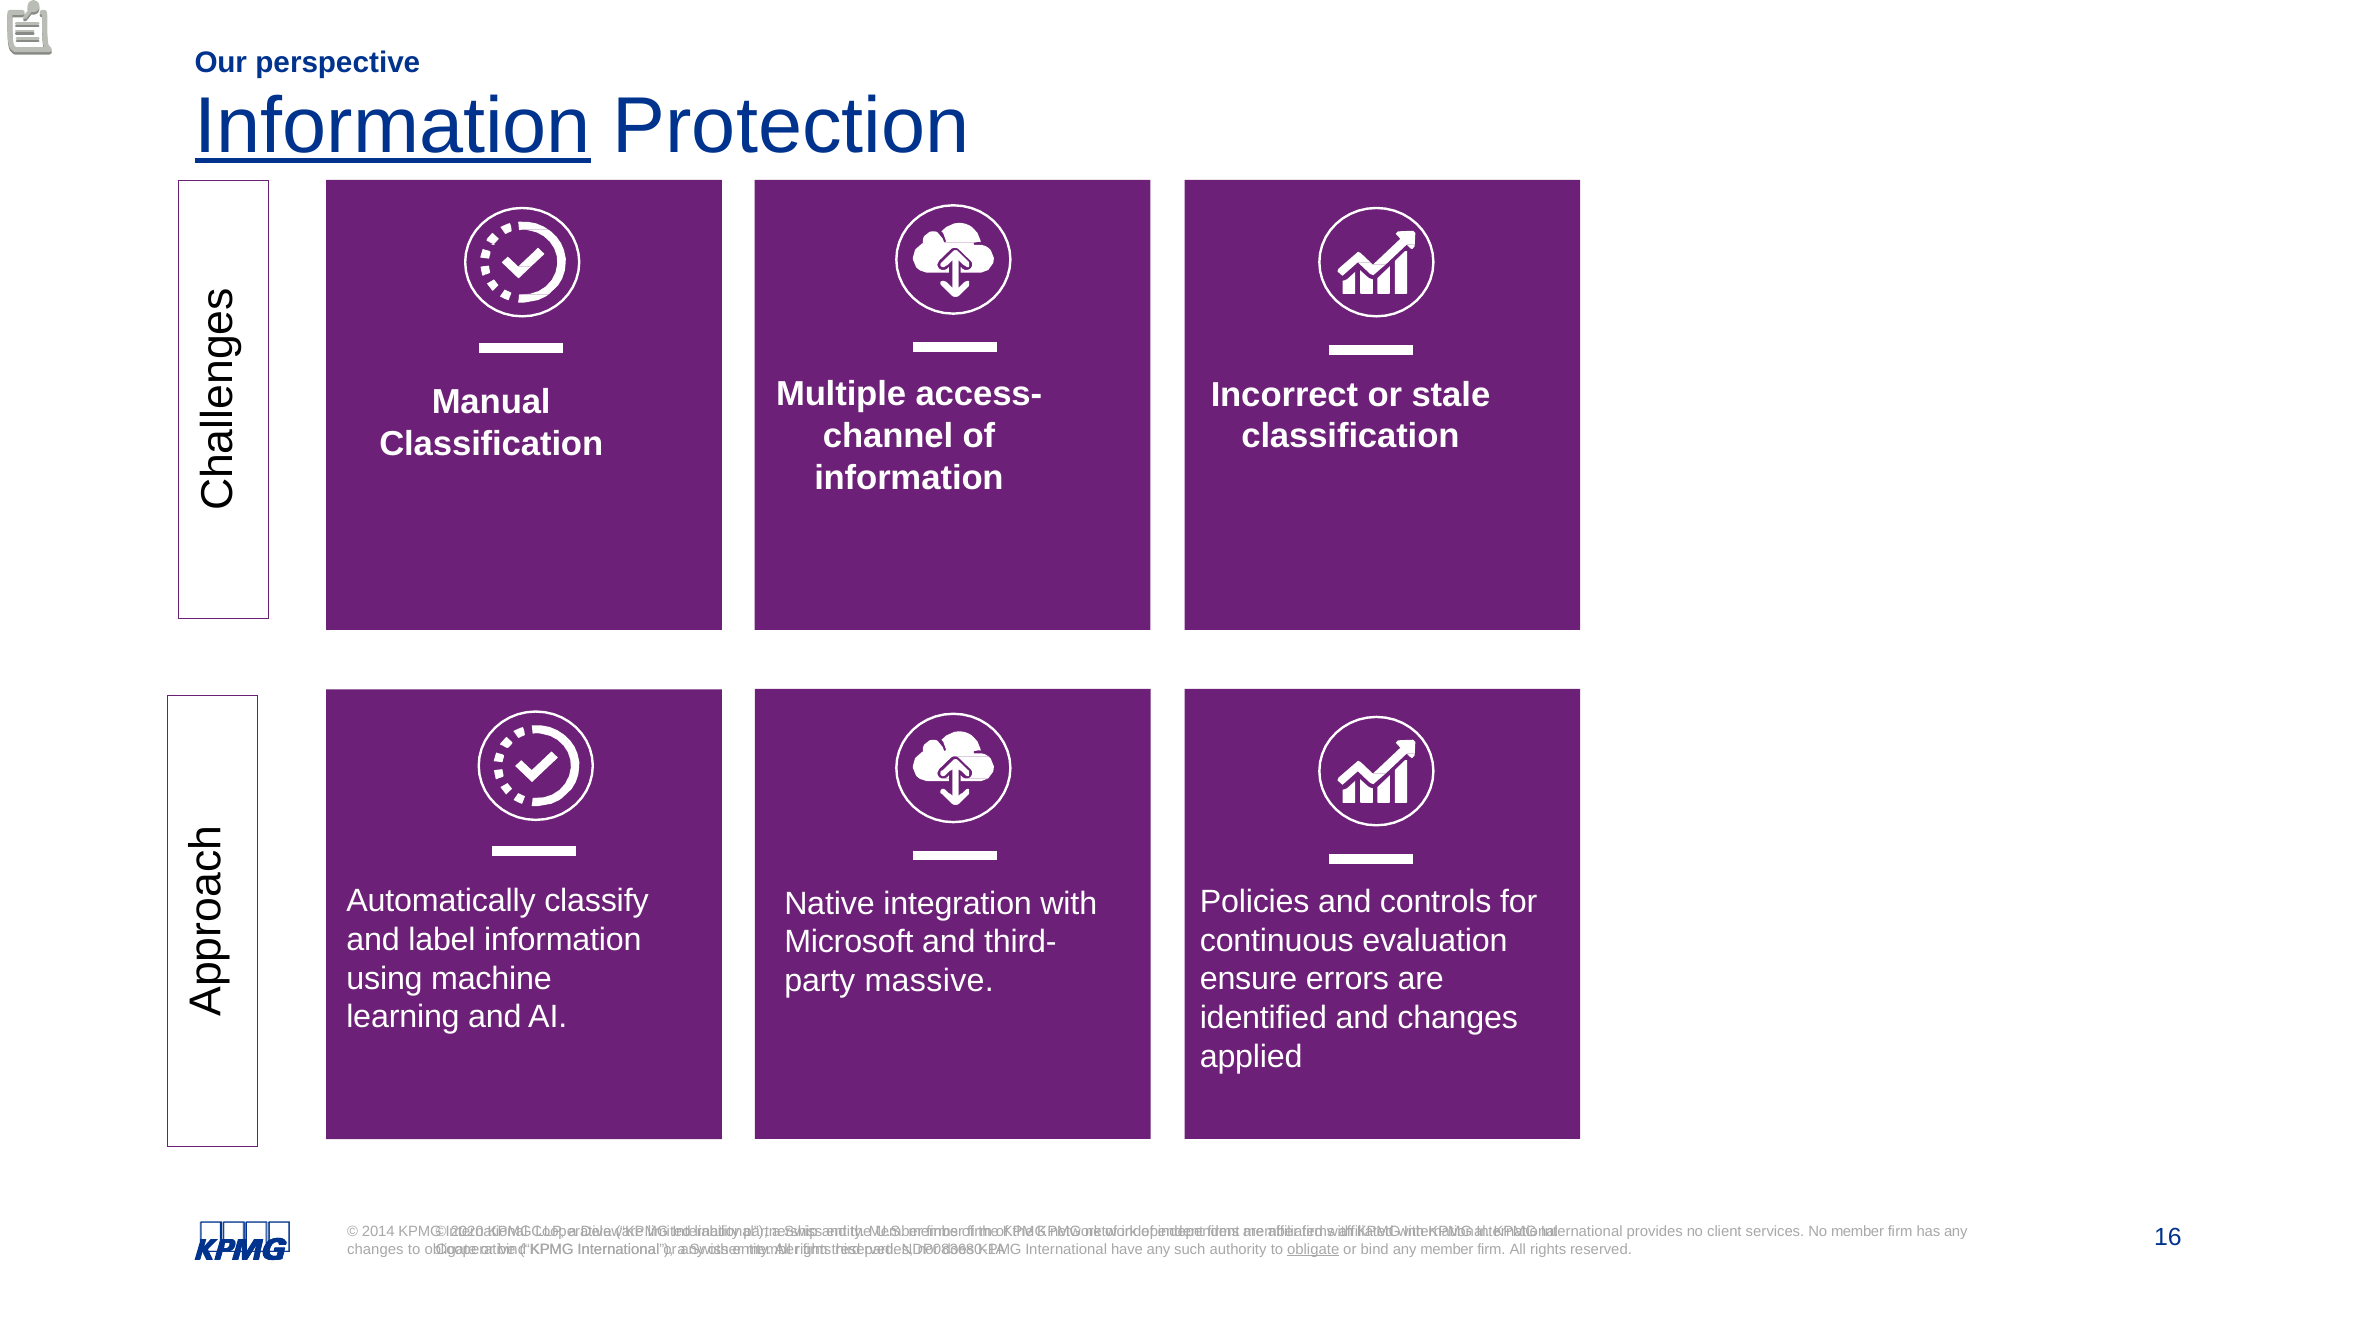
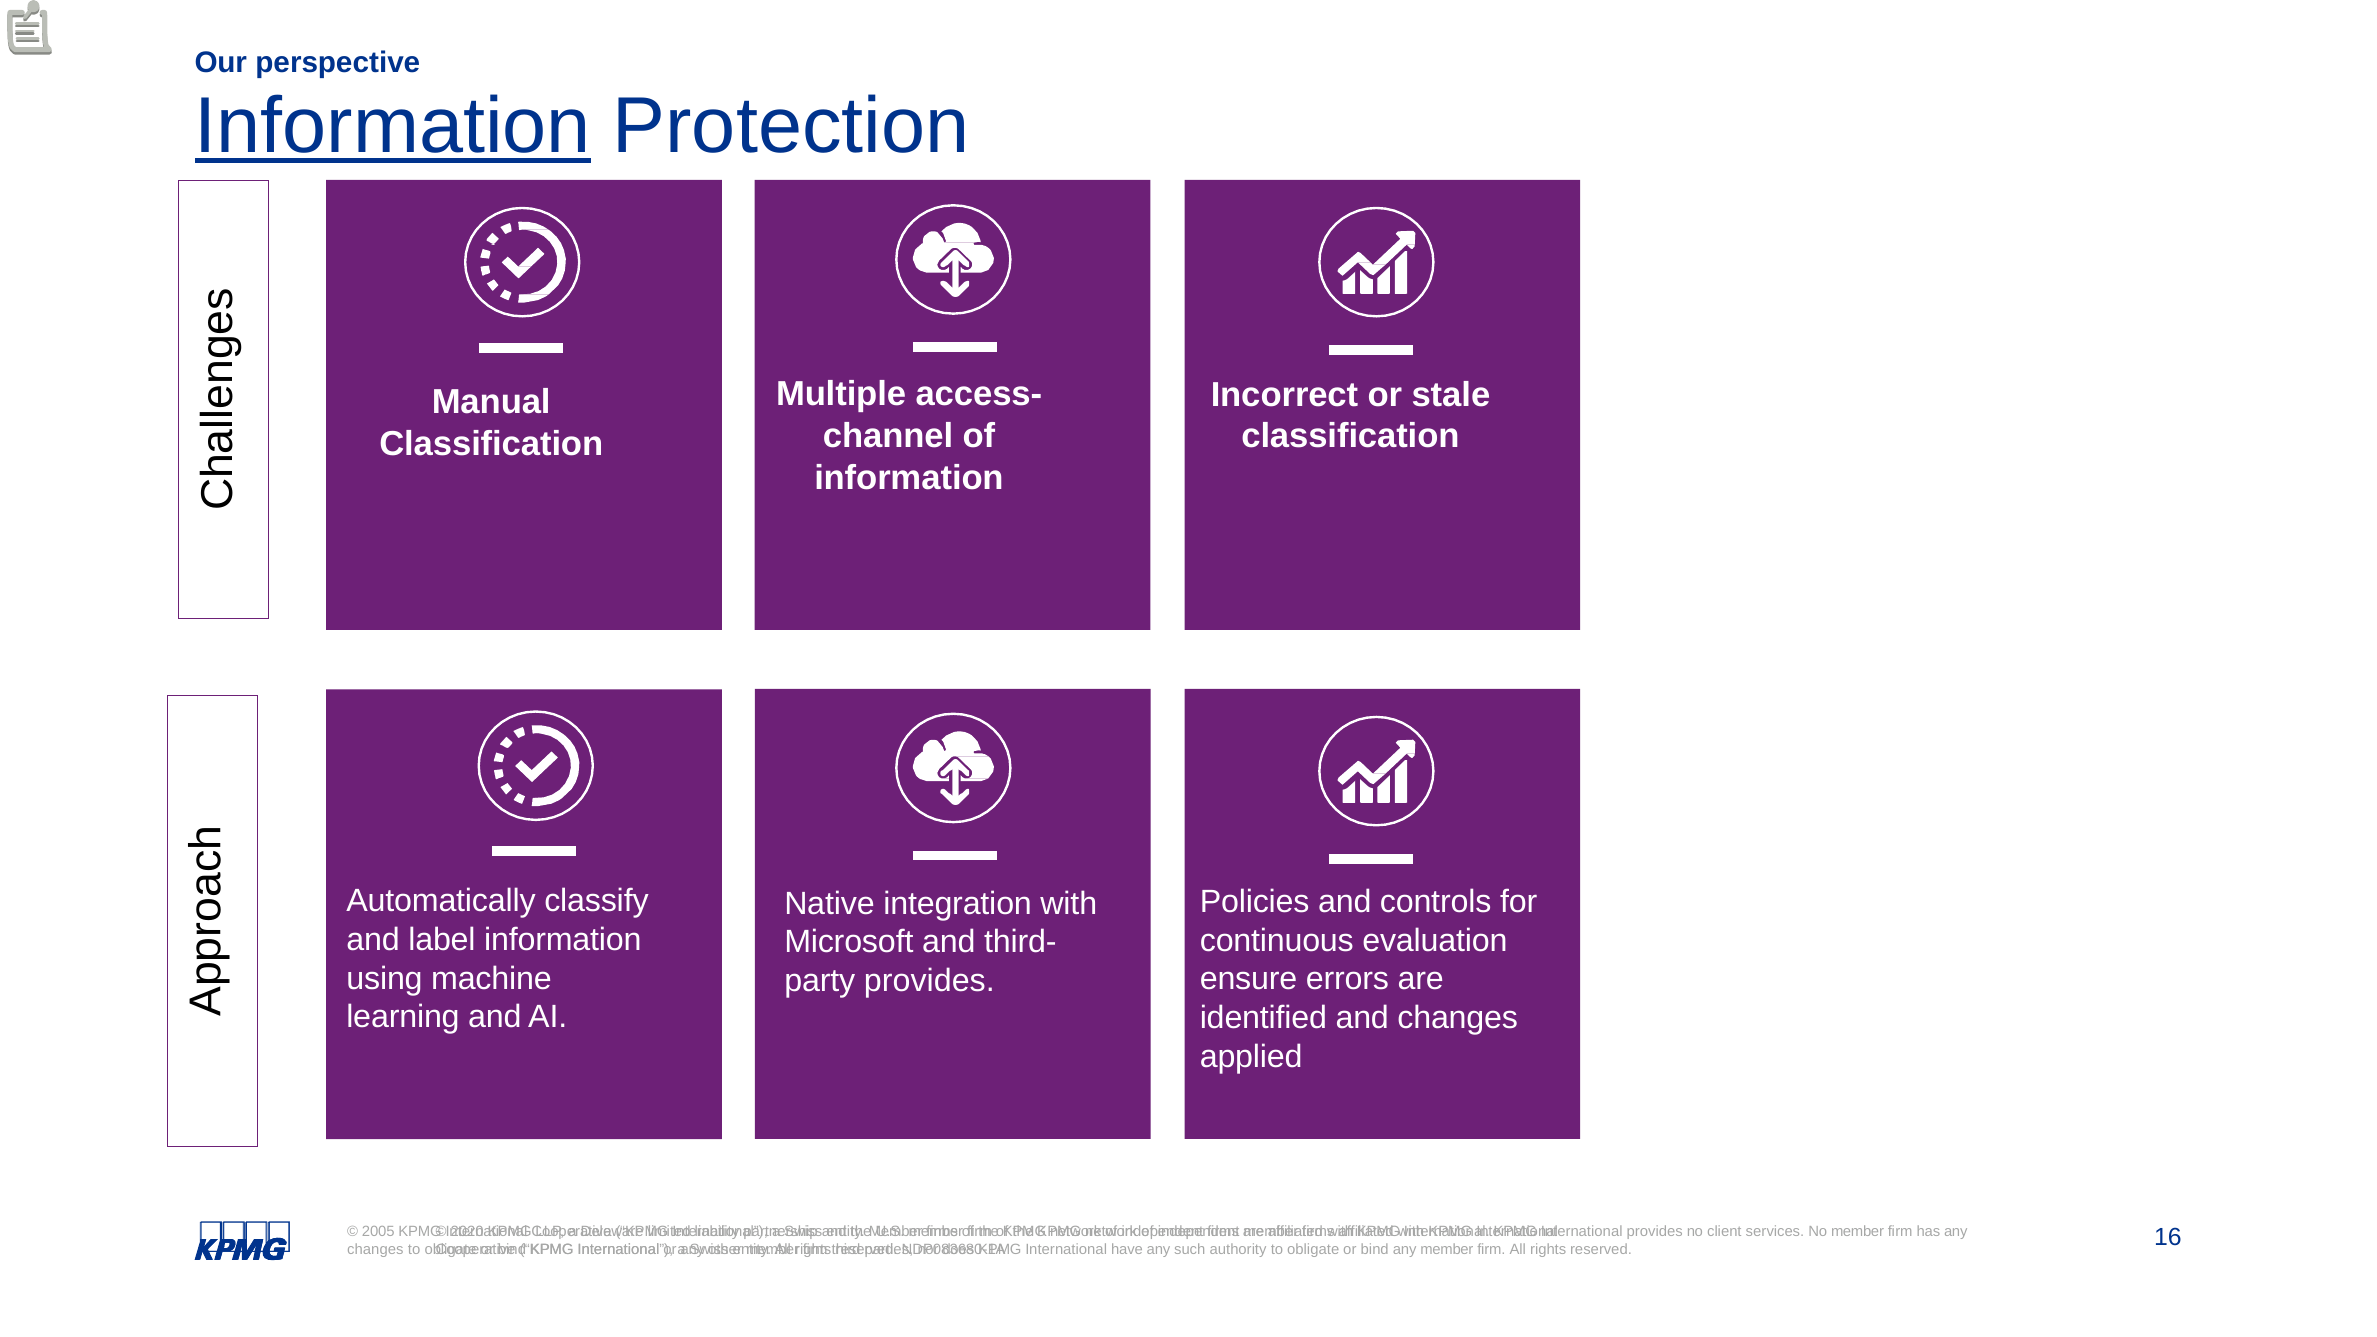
massive: massive -> provides (929, 981)
2014: 2014 -> 2005 (378, 1231)
obligate underline: present -> none (1313, 1249)
